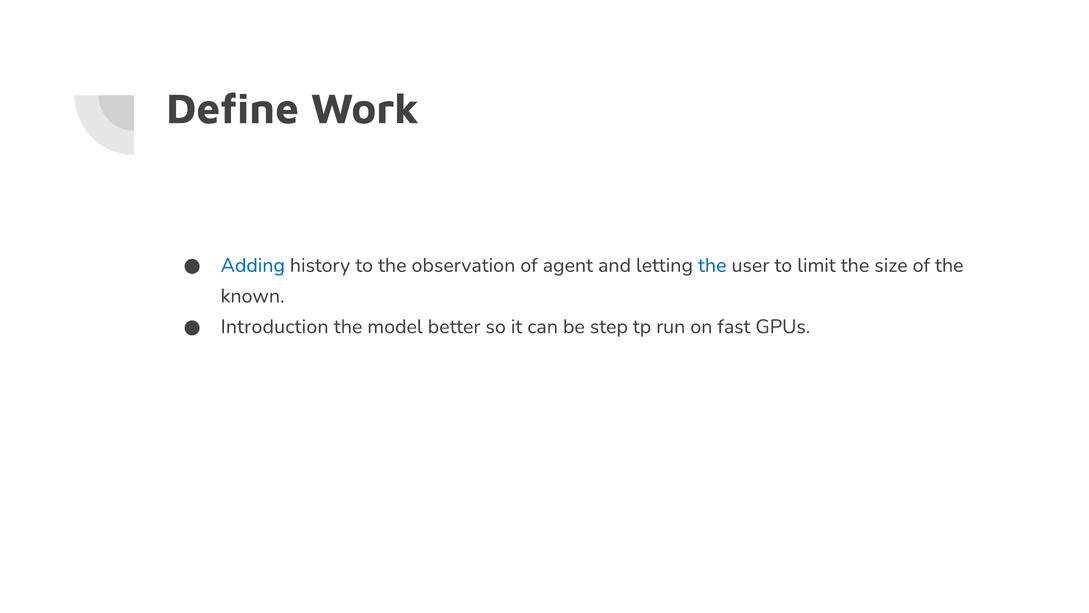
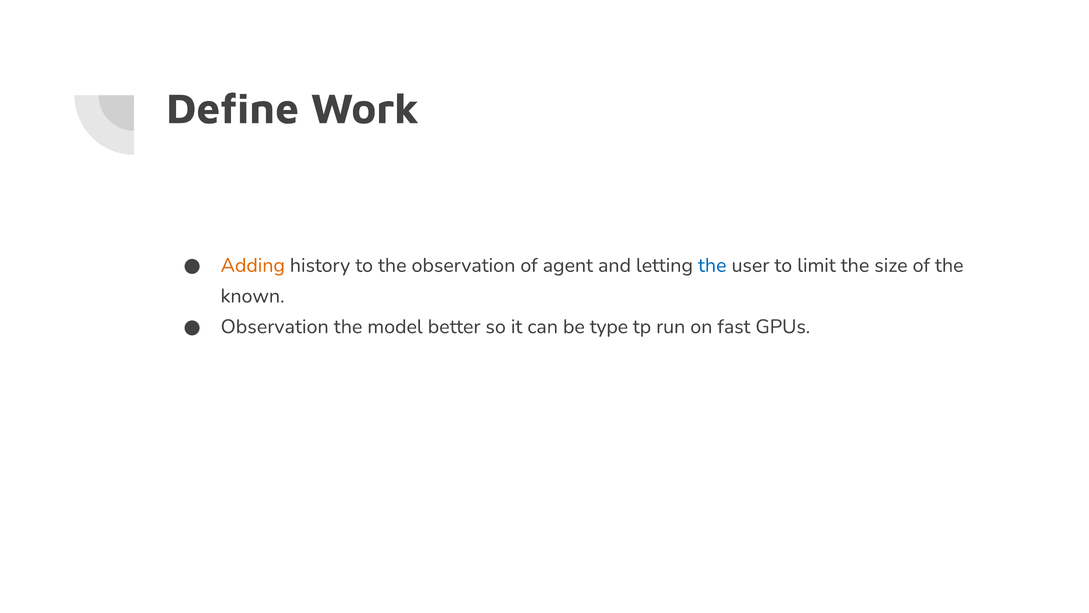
Adding colour: blue -> orange (253, 265)
Introduction: Introduction -> Observation (275, 326)
step: step -> type (609, 326)
